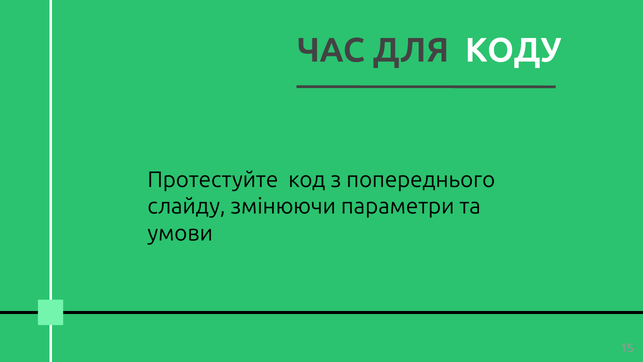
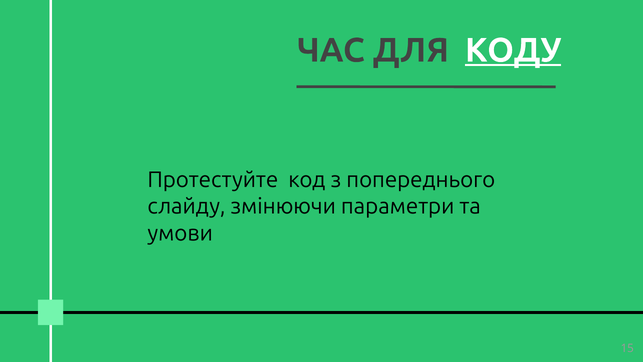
КОДУ underline: none -> present (513, 50)
